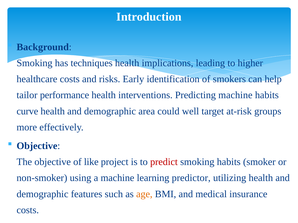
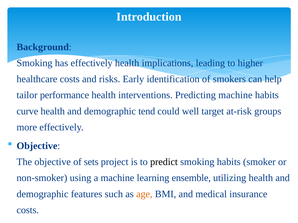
has techniques: techniques -> effectively (92, 63)
area: area -> tend (147, 111)
like: like -> sets (91, 162)
predict colour: red -> black (164, 162)
predictor: predictor -> ensemble (191, 178)
